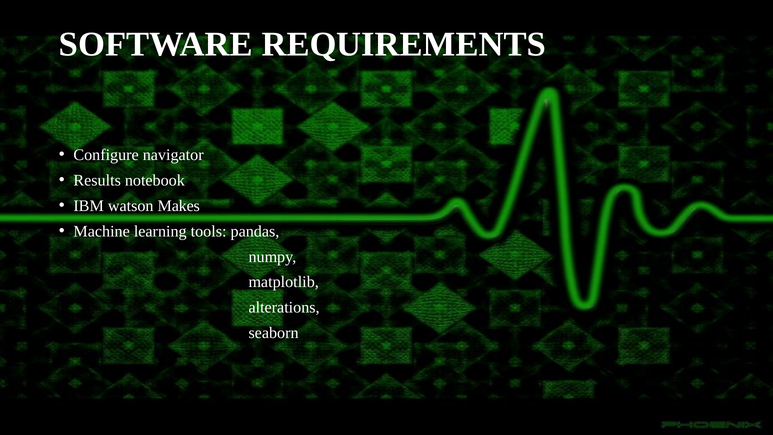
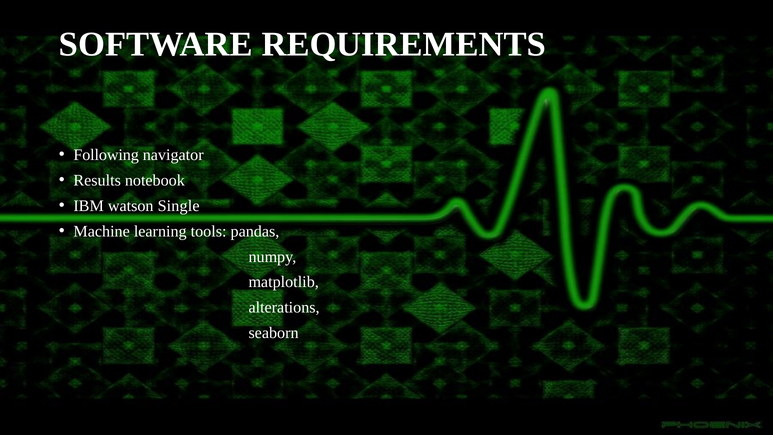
Configure: Configure -> Following (106, 155)
Makes: Makes -> Single (179, 206)
